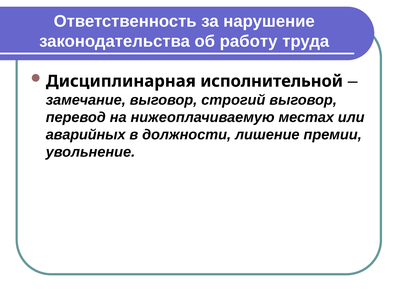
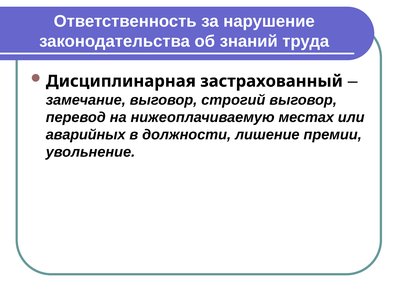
работу: работу -> знаний (249, 41)
исполнительной: исполнительной -> застрахованный (272, 81)
